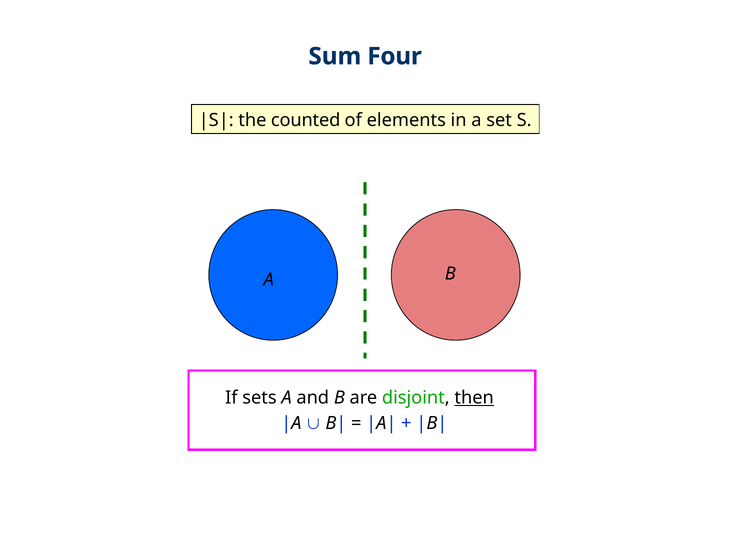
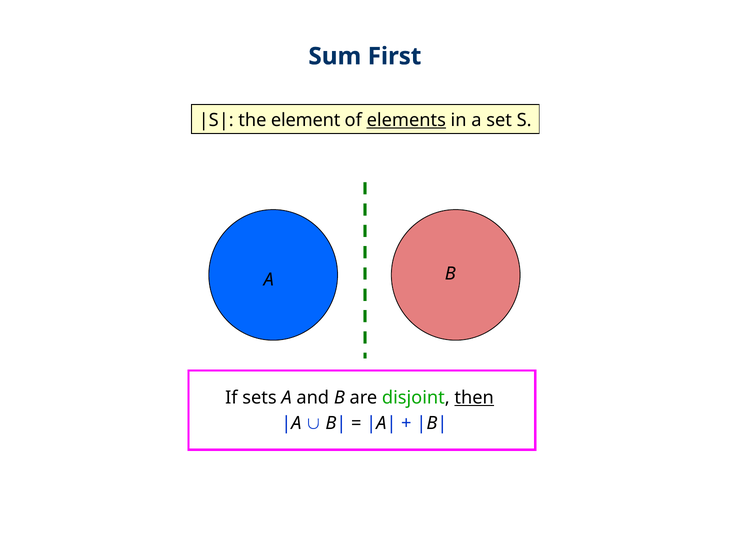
Four: Four -> First (394, 56)
counted: counted -> element (306, 120)
elements underline: none -> present (406, 120)
